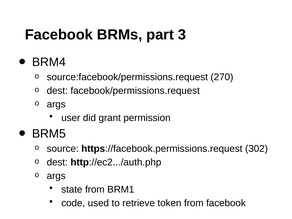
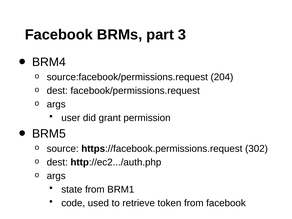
270: 270 -> 204 (222, 77)
